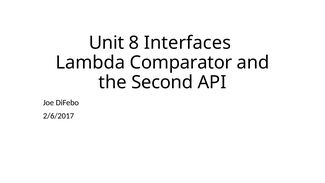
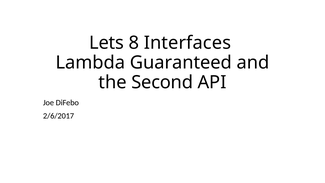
Unit: Unit -> Lets (107, 43)
Comparator: Comparator -> Guaranteed (181, 63)
